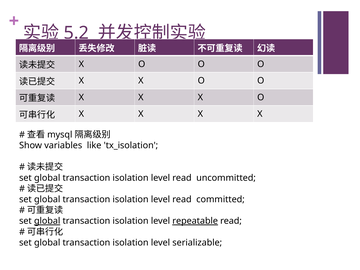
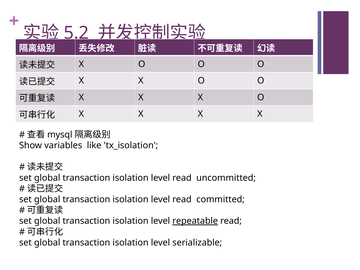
global underline: present -> none (47, 221)
